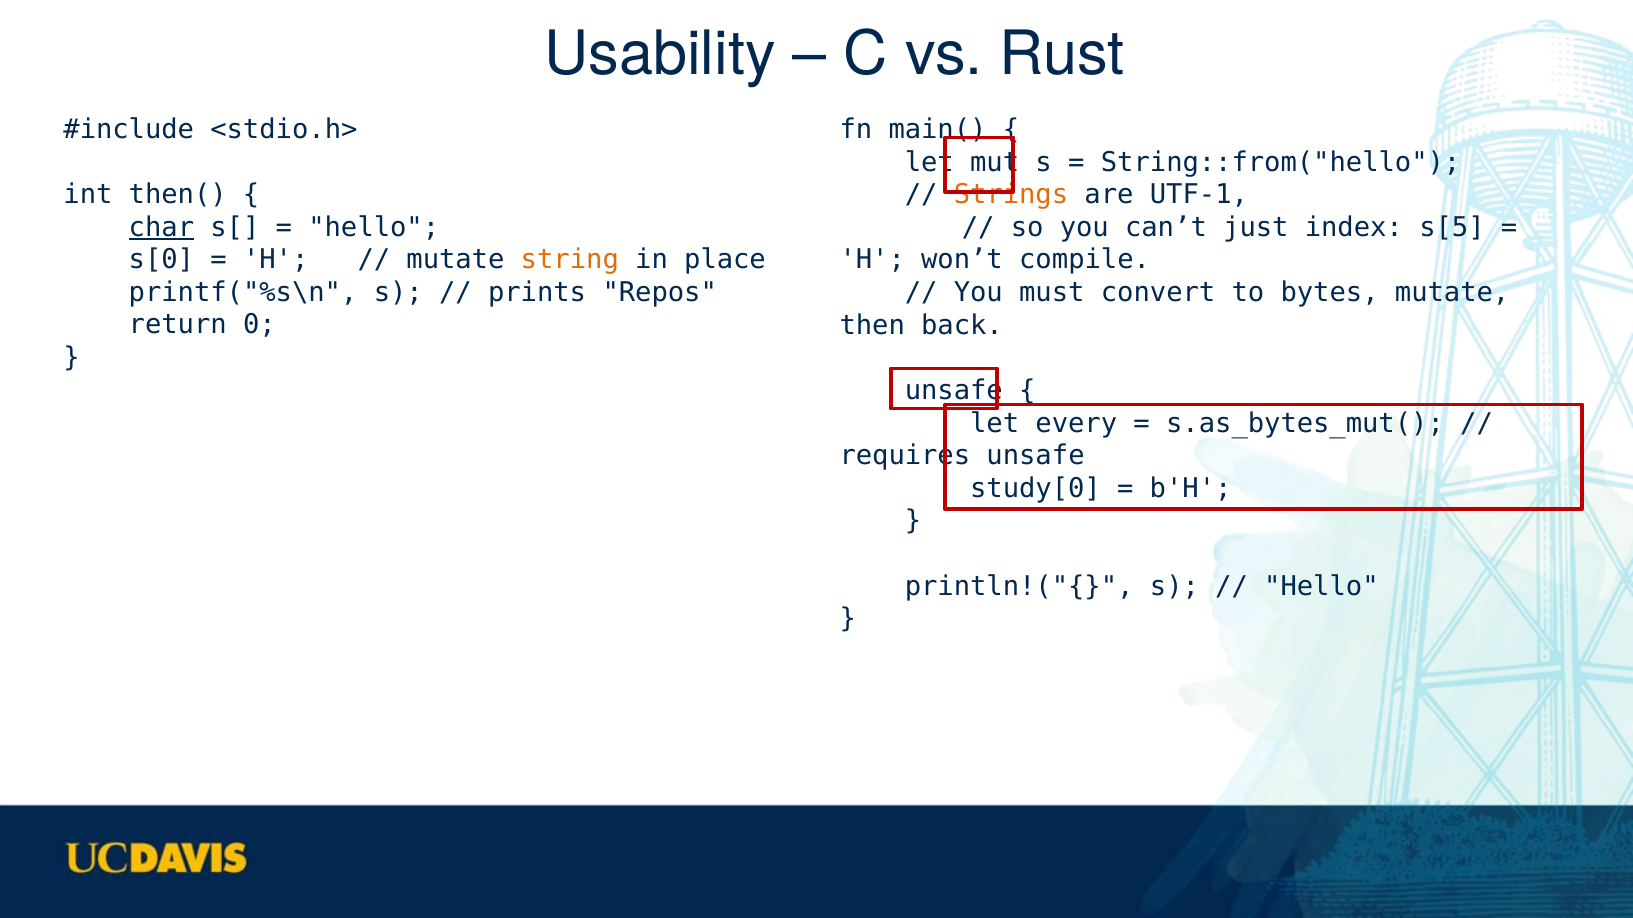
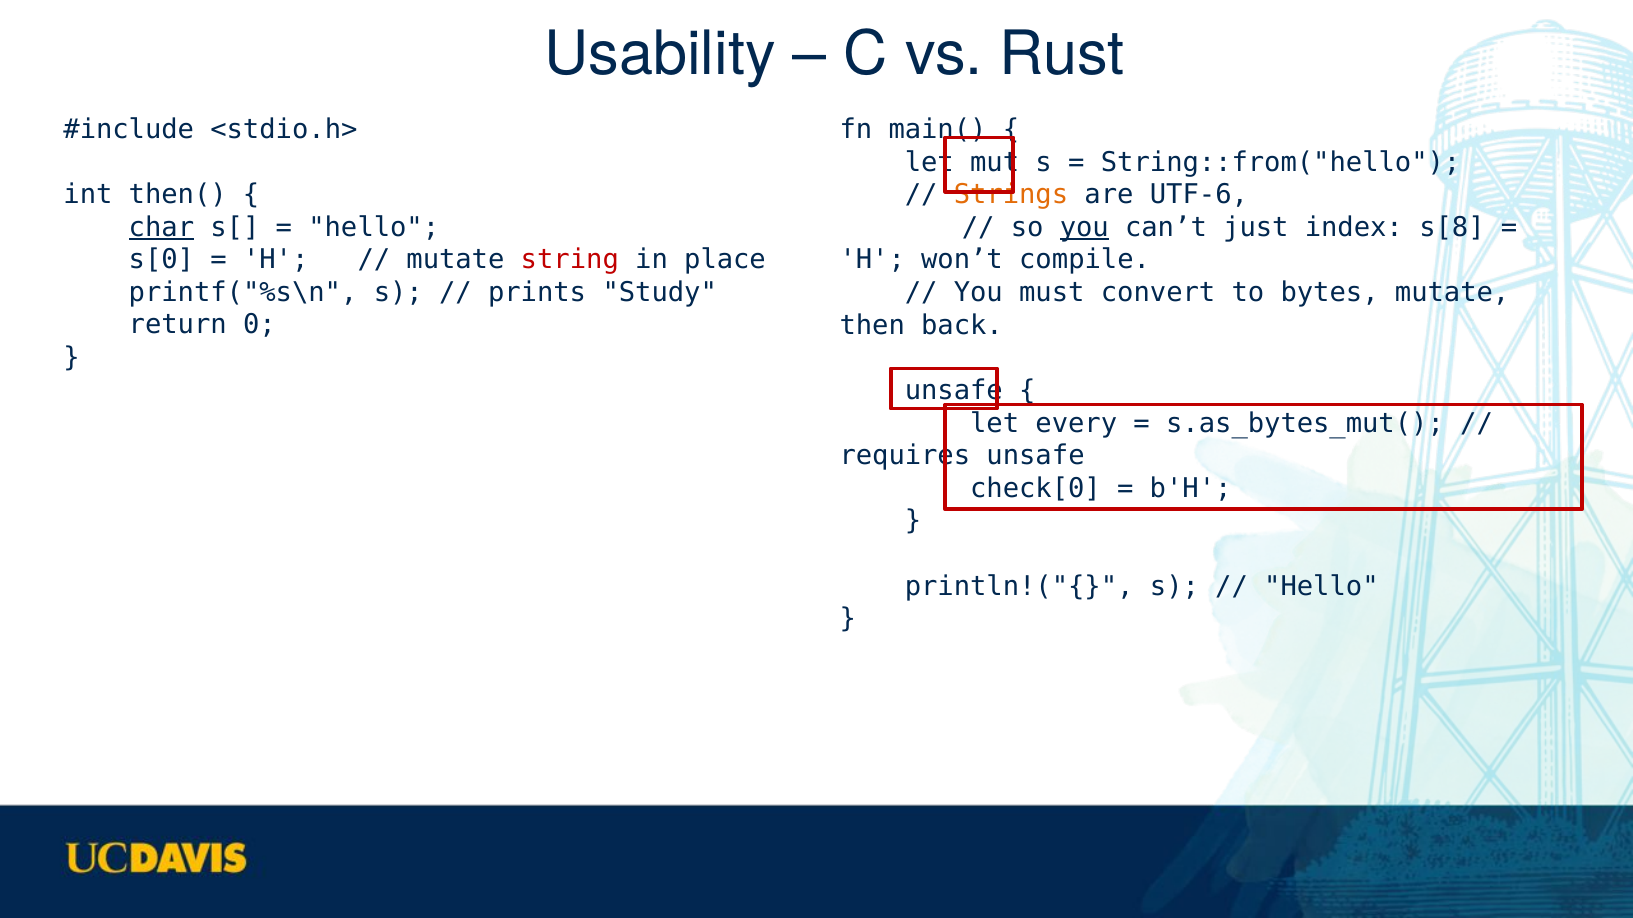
UTF-1: UTF-1 -> UTF-6 (1199, 195)
you underline: none -> present (1084, 227)
s[5: s[5 -> s[8 (1452, 227)
string colour: orange -> red (570, 260)
Repos: Repos -> Study (660, 292)
study[0: study[0 -> check[0 (1036, 489)
